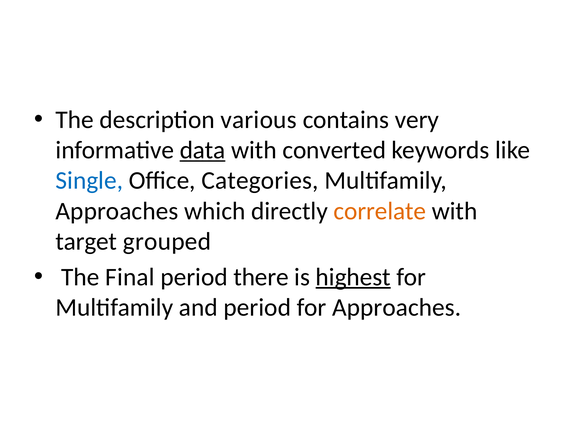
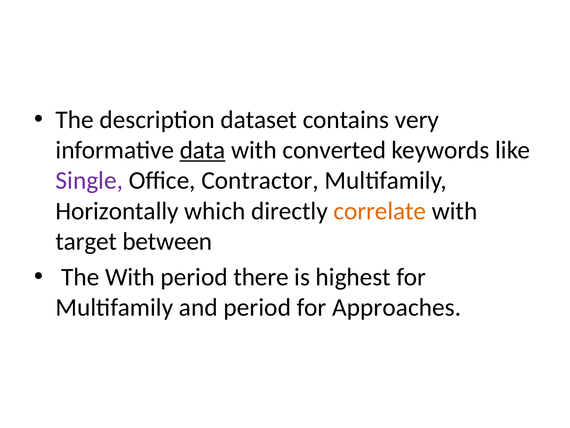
various: various -> dataset (259, 120)
Single colour: blue -> purple (89, 180)
Categories: Categories -> Contractor (260, 180)
Approaches: Approaches -> Horizontally (117, 211)
grouped: grouped -> between (167, 241)
The Final: Final -> With (130, 277)
highest underline: present -> none (353, 277)
